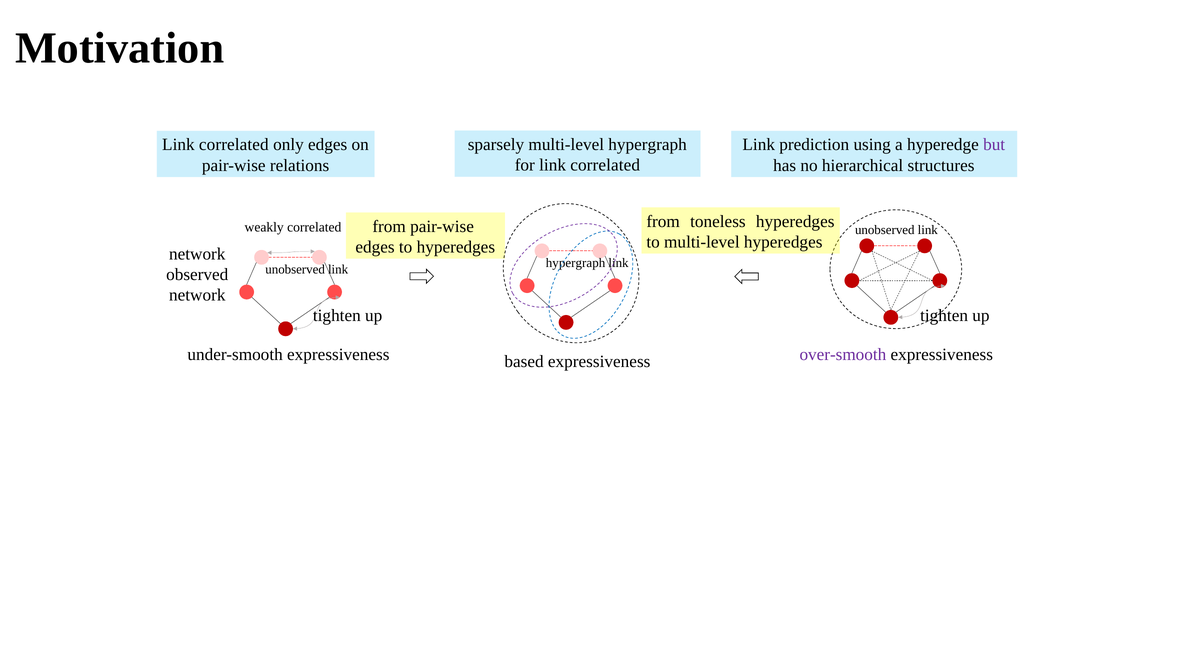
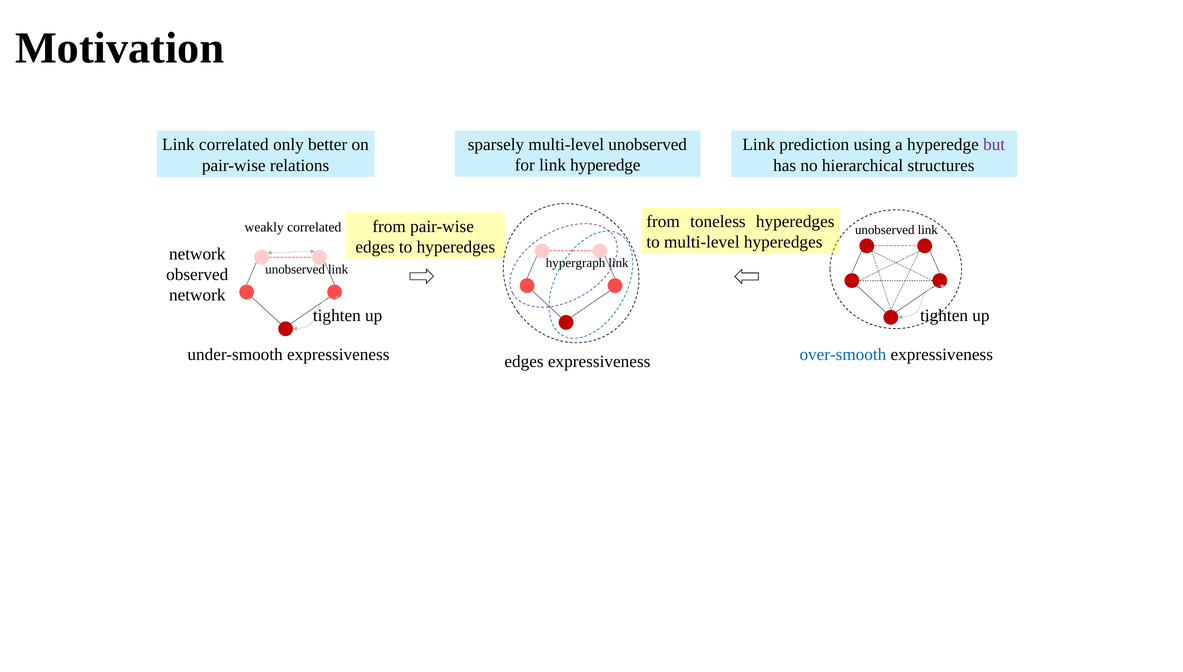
multi-level hypergraph: hypergraph -> unobserved (648, 144)
only edges: edges -> better (328, 145)
for link correlated: correlated -> hyperedge (605, 165)
over-smooth colour: purple -> blue (843, 354)
based: based -> edges (524, 361)
